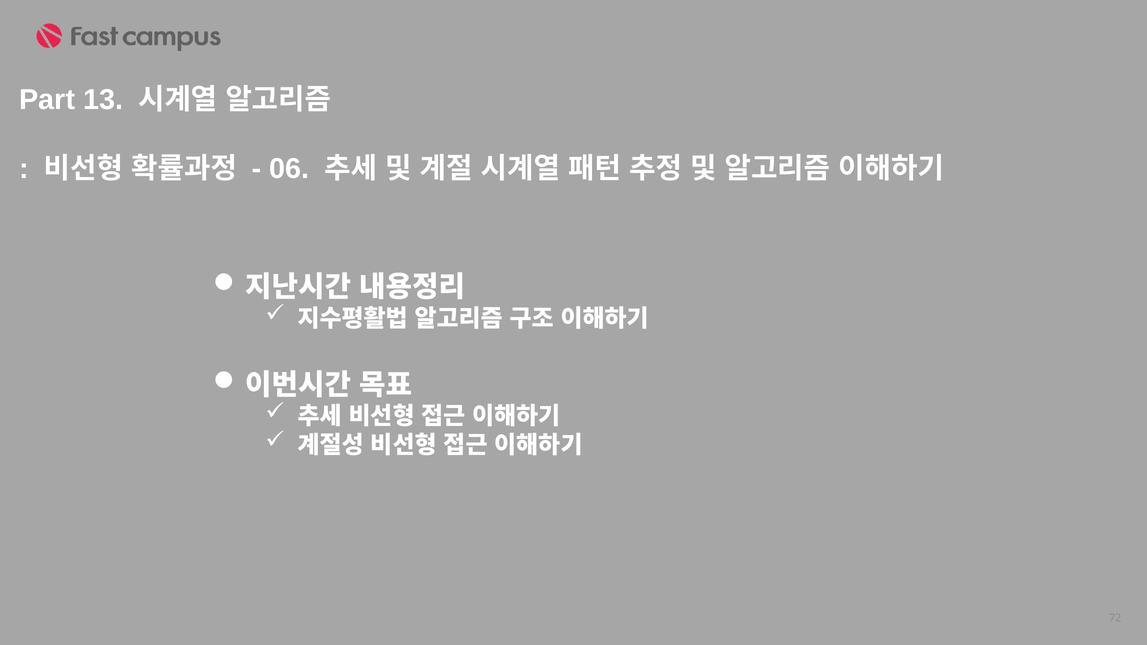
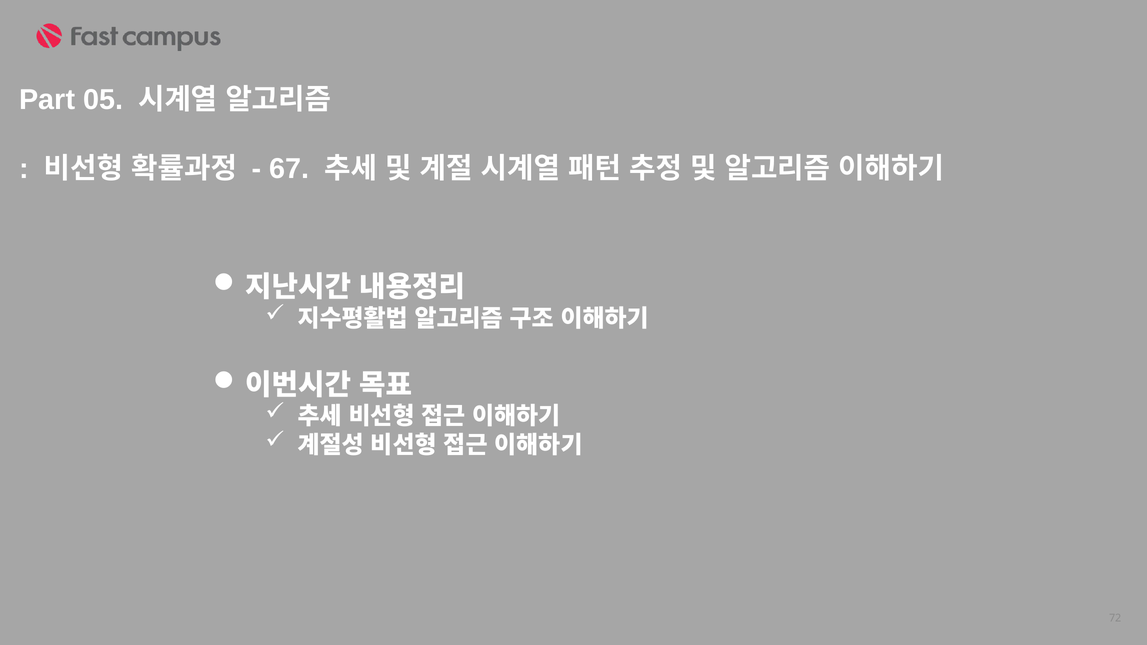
13: 13 -> 05 (103, 100)
06: 06 -> 67 (289, 169)
